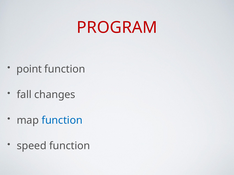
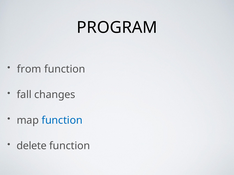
PROGRAM colour: red -> black (117, 28)
point: point -> from (29, 69)
speed: speed -> delete (32, 146)
